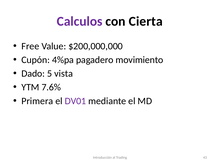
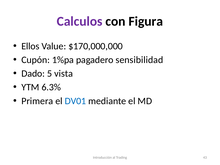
Cierta: Cierta -> Figura (146, 21)
Free: Free -> Ellos (30, 46)
$200,000,000: $200,000,000 -> $170,000,000 (96, 46)
4%pa: 4%pa -> 1%pa (63, 60)
movimiento: movimiento -> sensibilidad (139, 60)
7.6%: 7.6% -> 6.3% (51, 87)
DV01 colour: purple -> blue (75, 101)
